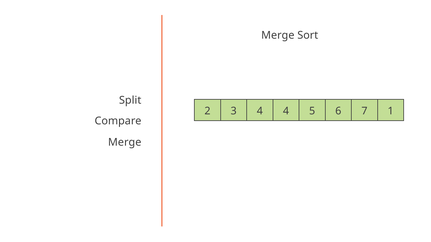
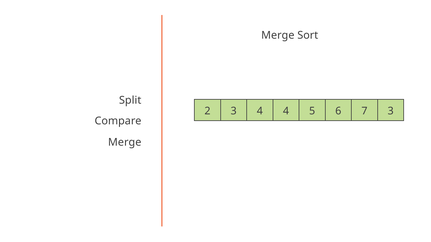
7 1: 1 -> 3 (391, 111)
